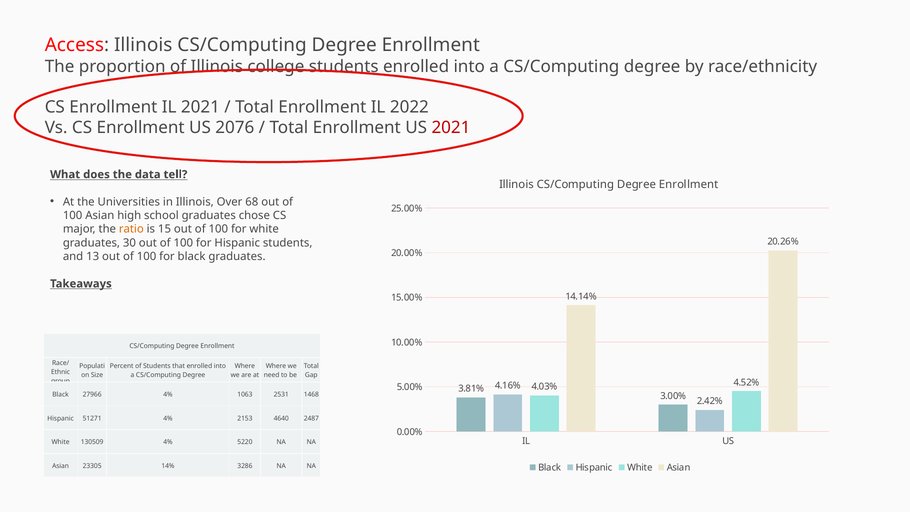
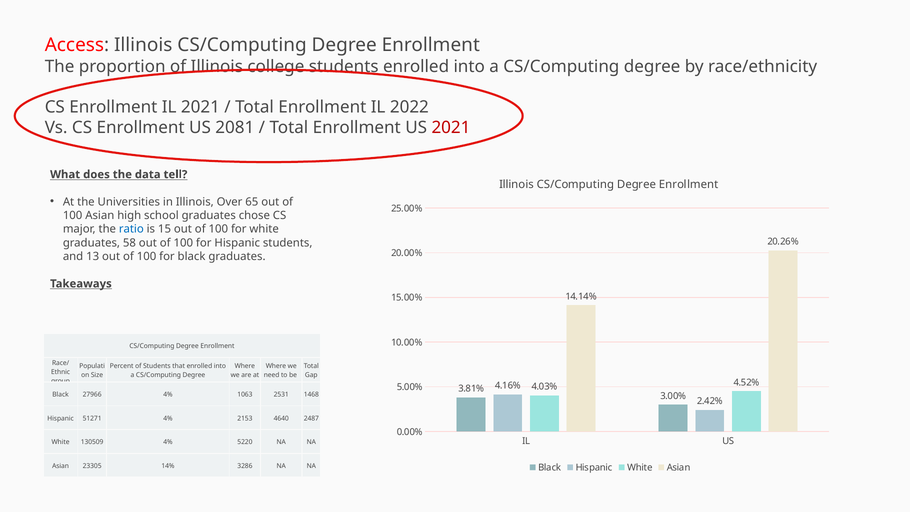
2076: 2076 -> 2081 (235, 128)
68: 68 -> 65 (252, 202)
ratio colour: orange -> blue (131, 229)
30: 30 -> 58 (129, 243)
